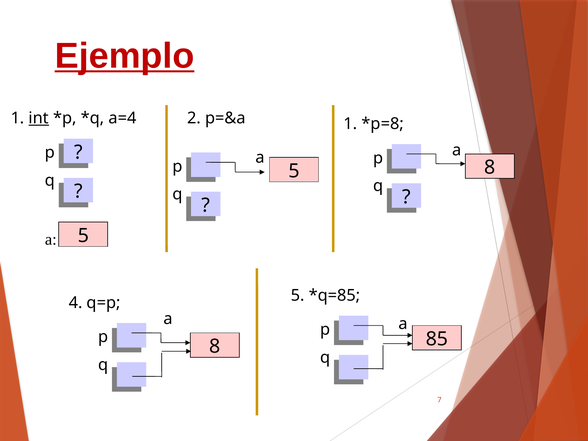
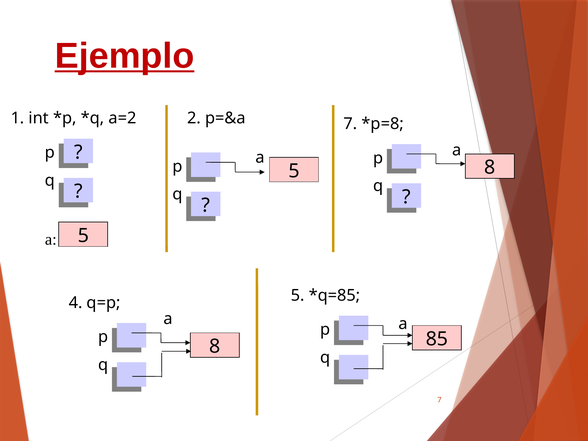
int underline: present -> none (39, 118)
a=4: a=4 -> a=2 (122, 118)
p=&a 1: 1 -> 7 (351, 124)
